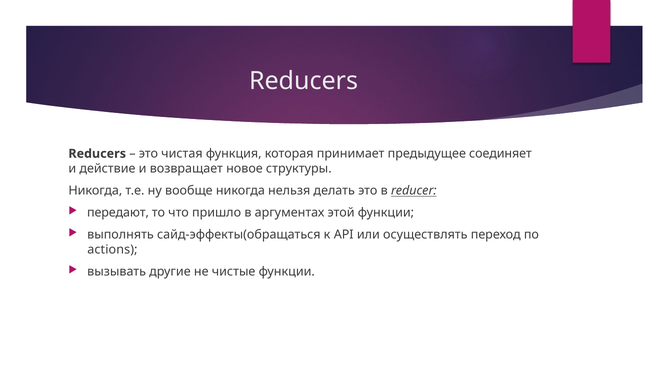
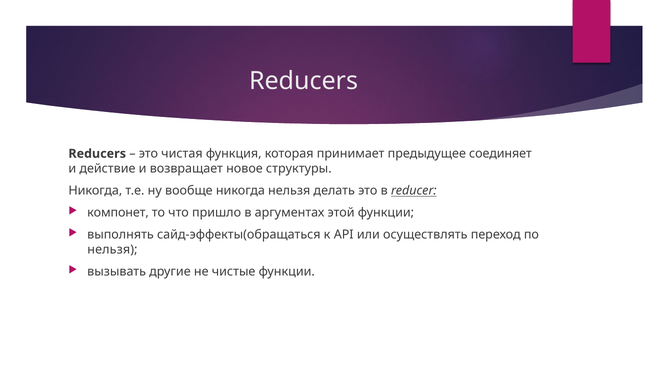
передают: передают -> компонет (118, 213)
actions: actions -> нельзя (112, 250)
